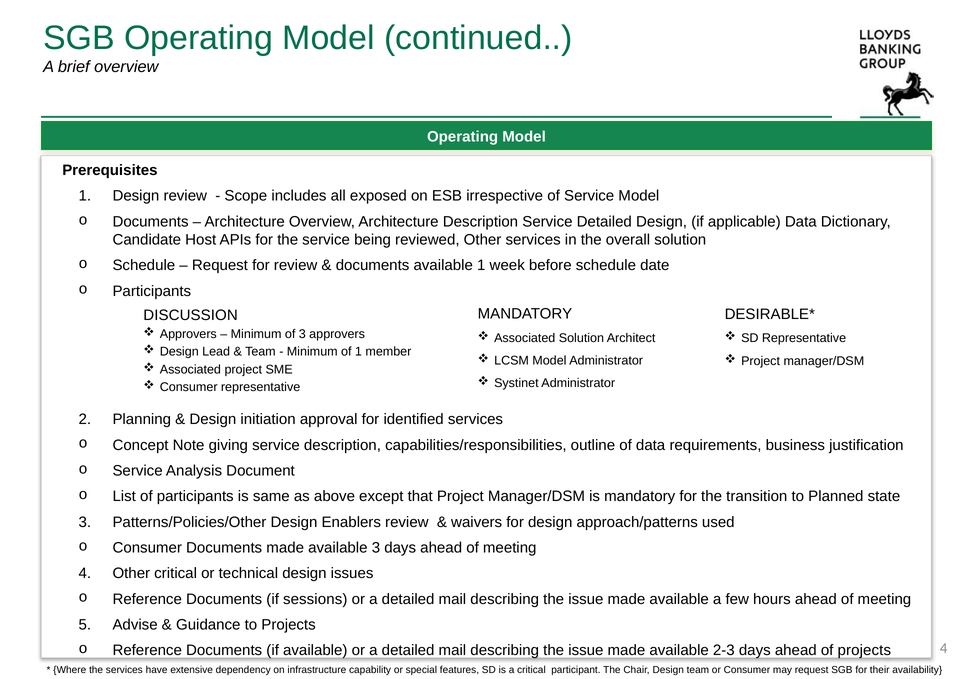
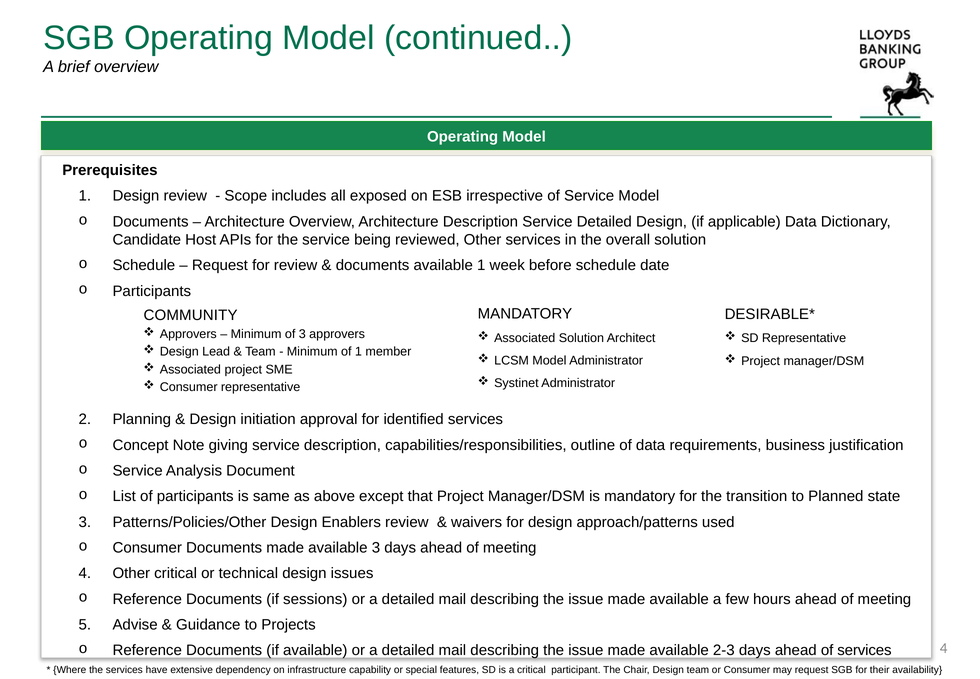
DISCUSSION: DISCUSSION -> COMMUNITY (191, 315)
of projects: projects -> services (864, 650)
